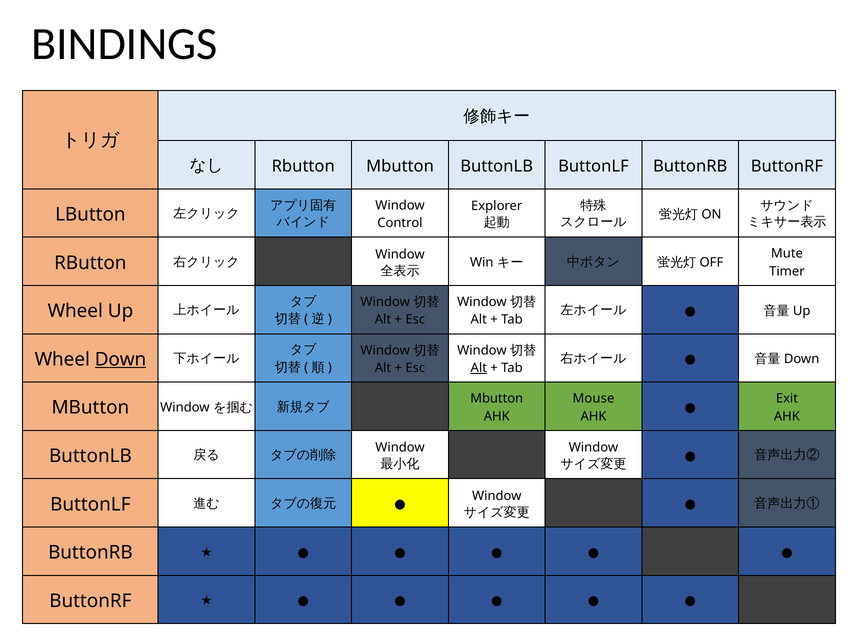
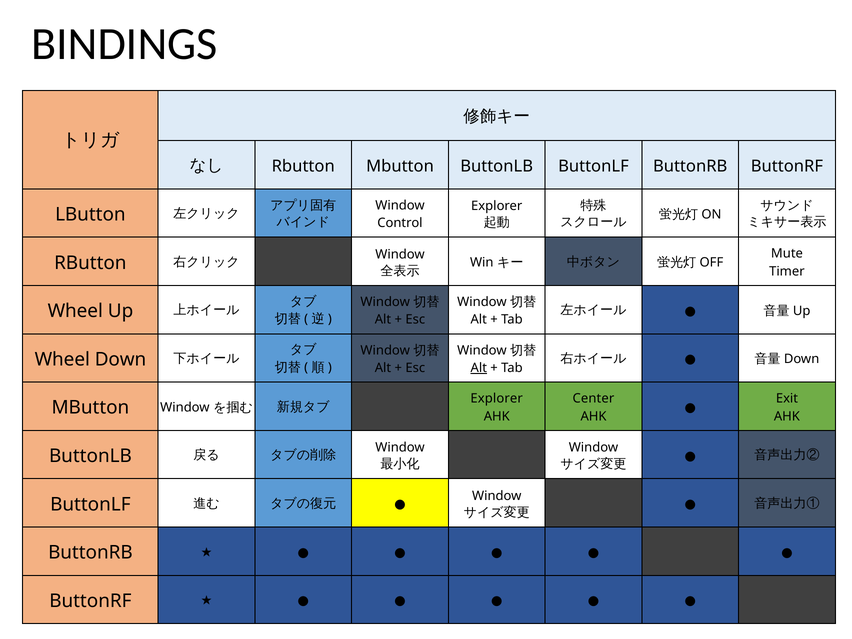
Down underline: present -> none (121, 359)
Mbutton: Mbutton -> Explorer (497, 399)
Mouse: Mouse -> Center (593, 399)
